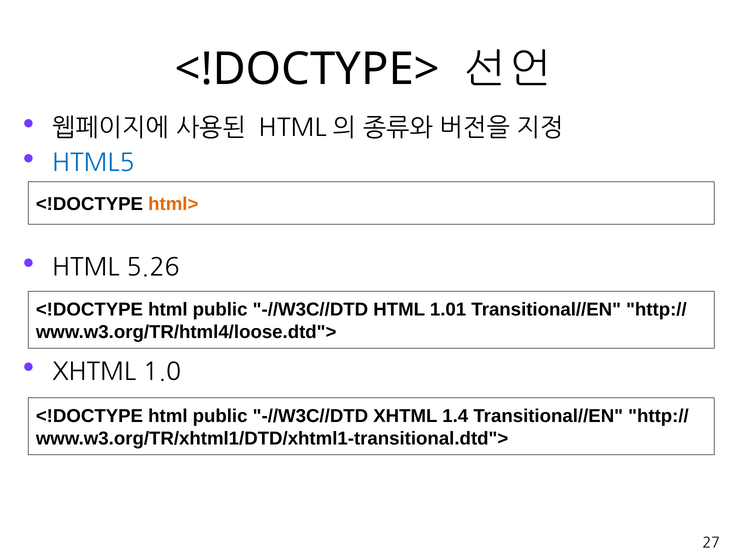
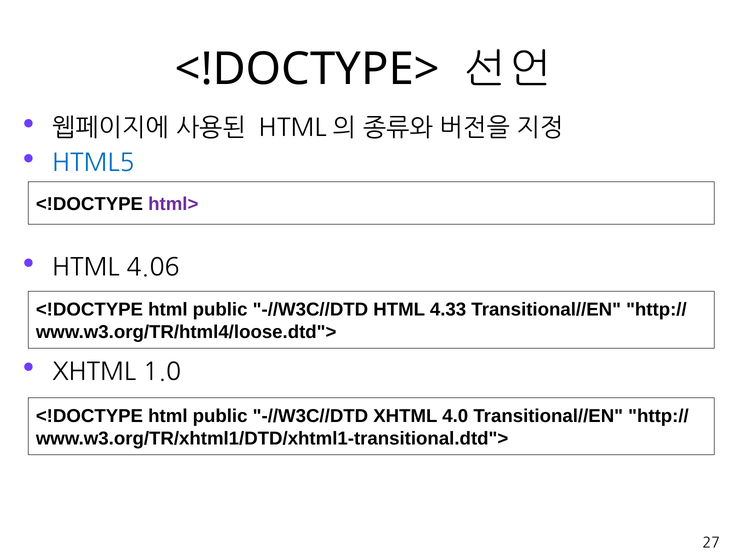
html> colour: orange -> purple (173, 204)
5.26: 5.26 -> 4.06 (153, 267)
1.01: 1.01 -> 4.33 (448, 310)
1.4: 1.4 -> 4.0 (455, 416)
